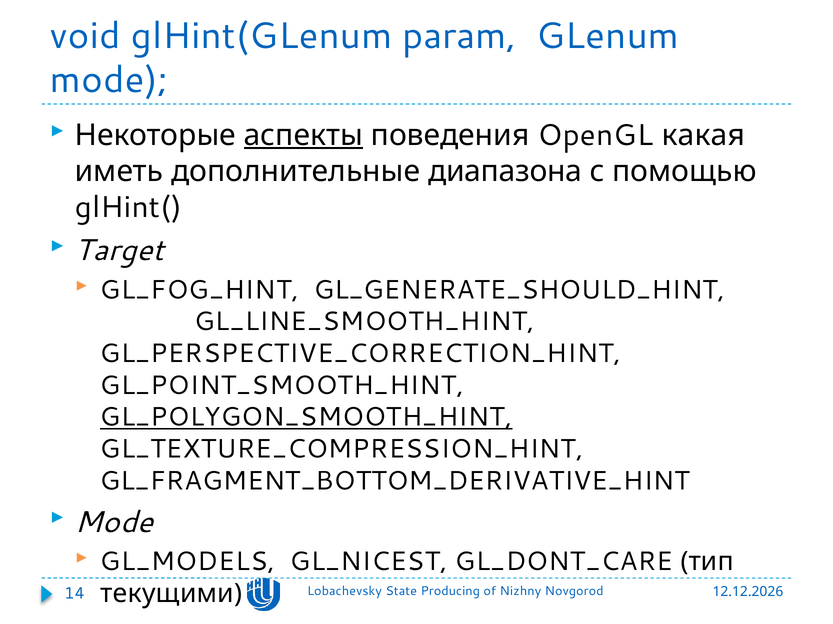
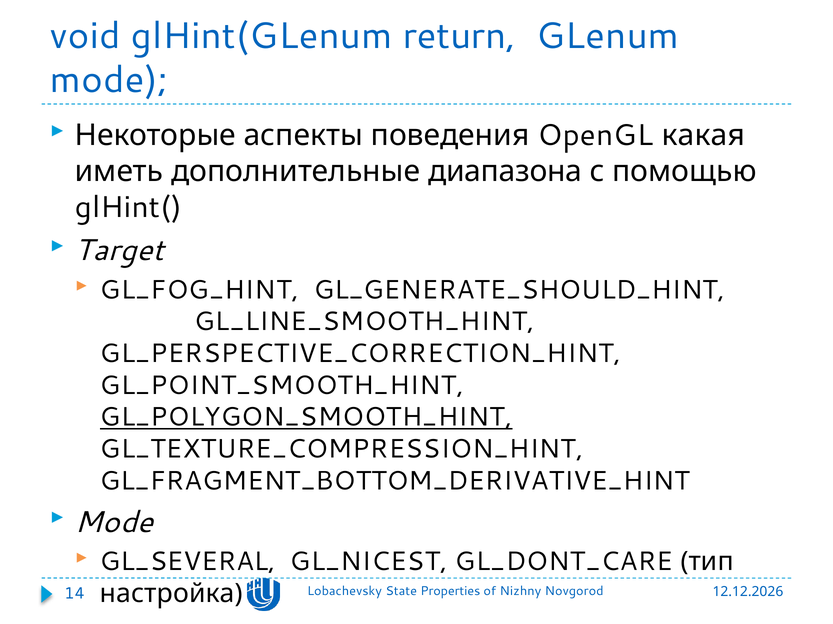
param: param -> return (459, 36)
аспекты underline: present -> none (303, 135)
GL_MODELS: GL_MODELS -> GL_SEVERAL (188, 562)
текущими: текущими -> настройка (171, 594)
Producing: Producing -> Properties (450, 592)
